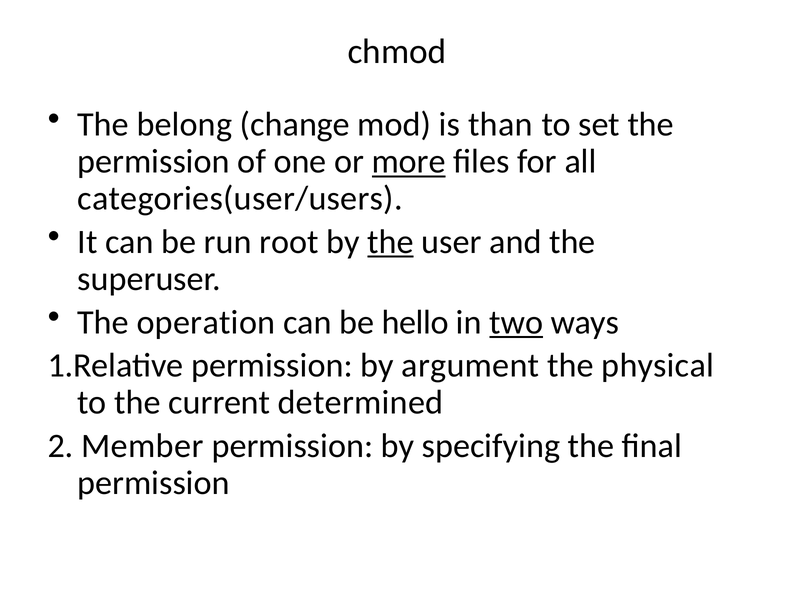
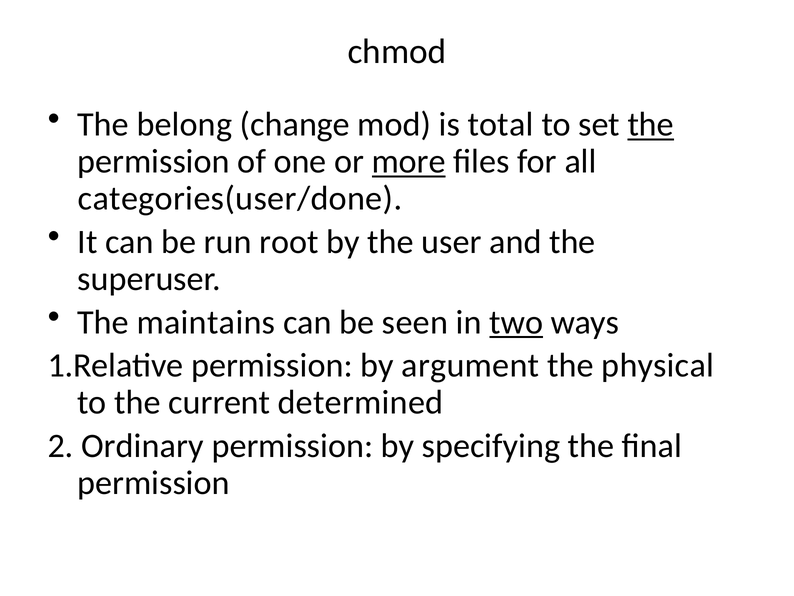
than: than -> total (501, 125)
the underline: none -> present (651, 125)
categories(user/users: categories(user/users -> categories(user/done (240, 198)
the underline: present -> none (390, 242)
operation: operation -> maintains (206, 322)
hello: hello -> seen (415, 322)
Member: Member -> Ordinary (143, 446)
